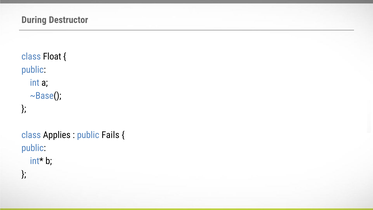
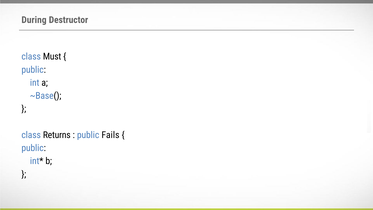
Float: Float -> Must (52, 57)
Applies: Applies -> Returns (57, 135)
